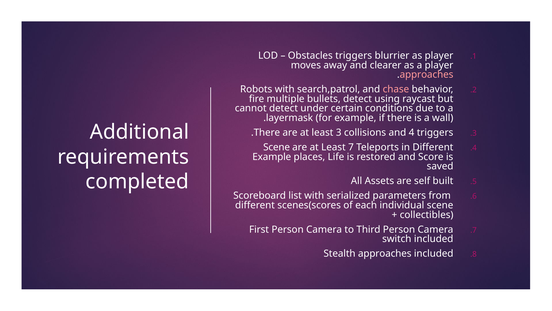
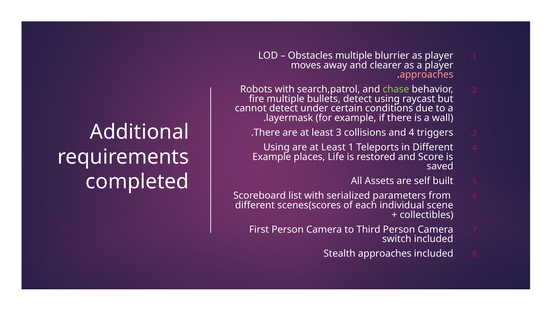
Obstacles triggers: triggers -> multiple (354, 56)
chase colour: pink -> light green (396, 89)
Scene: Scene -> Using (277, 147)
7: 7 -> 1 (351, 147)
